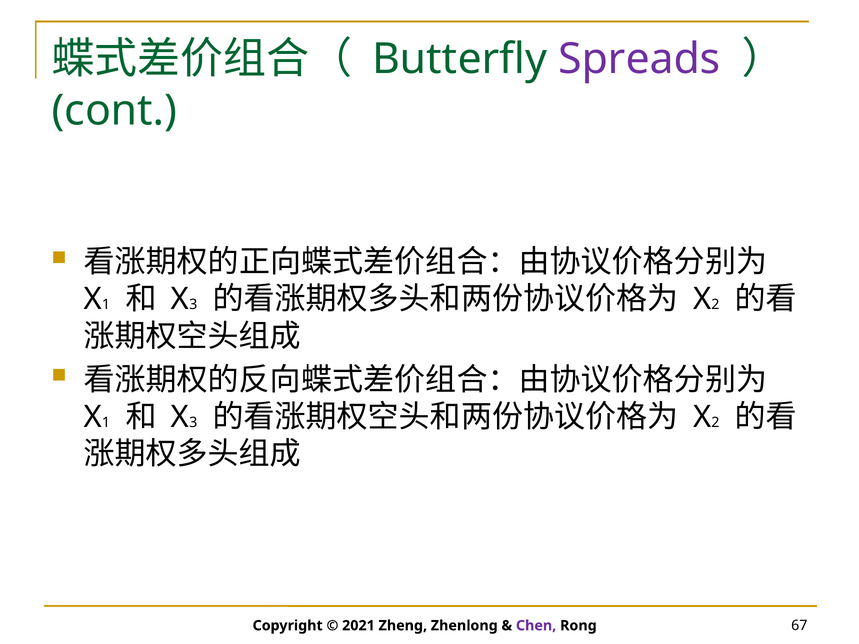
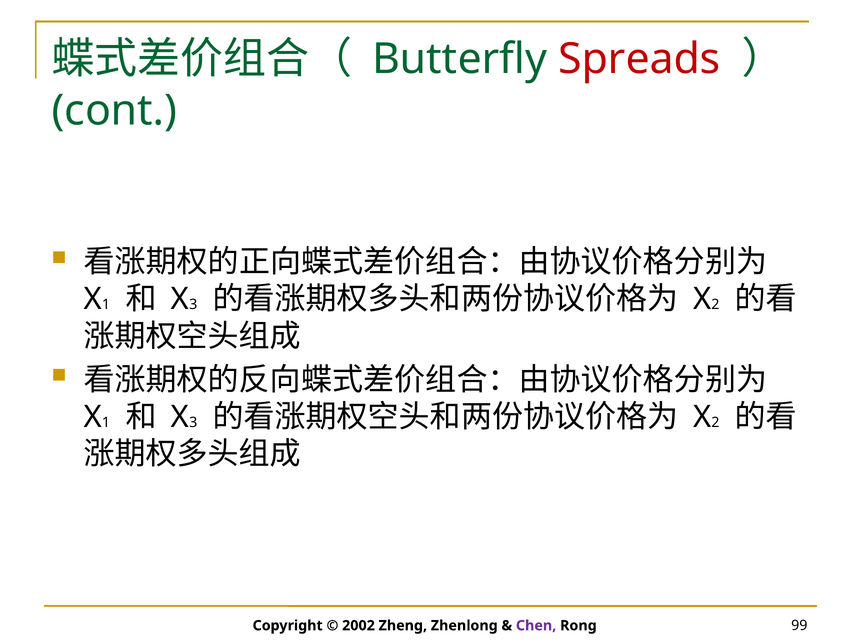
Spreads colour: purple -> red (639, 59)
2021: 2021 -> 2002 (358, 626)
67: 67 -> 99 (799, 626)
